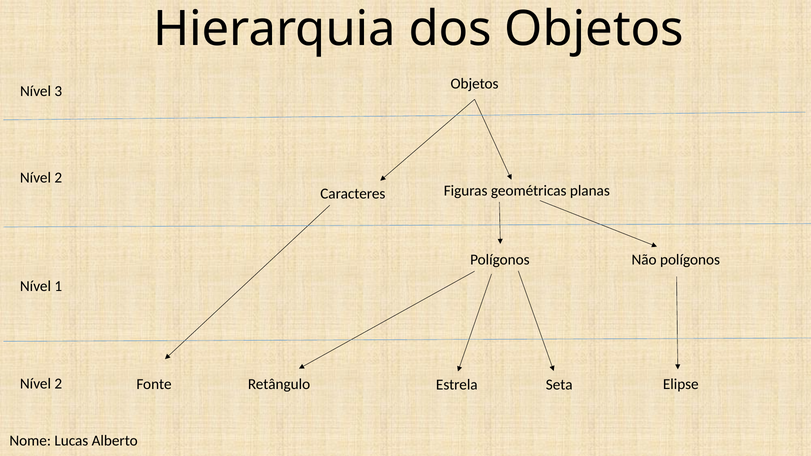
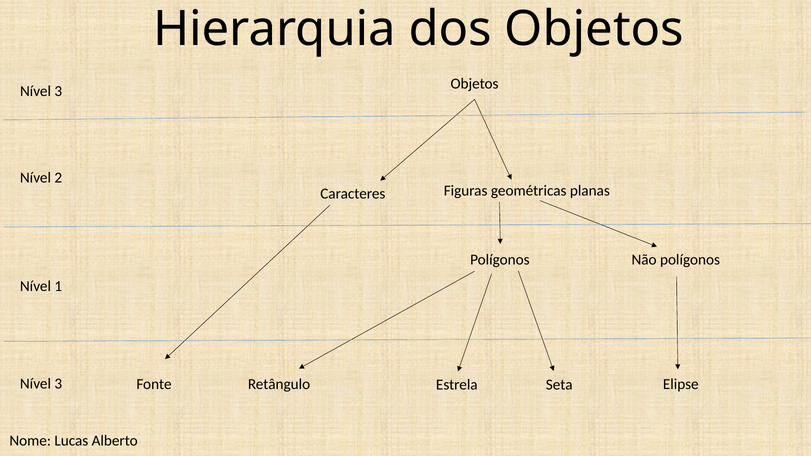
2: 2 -> 3 (58, 384)
